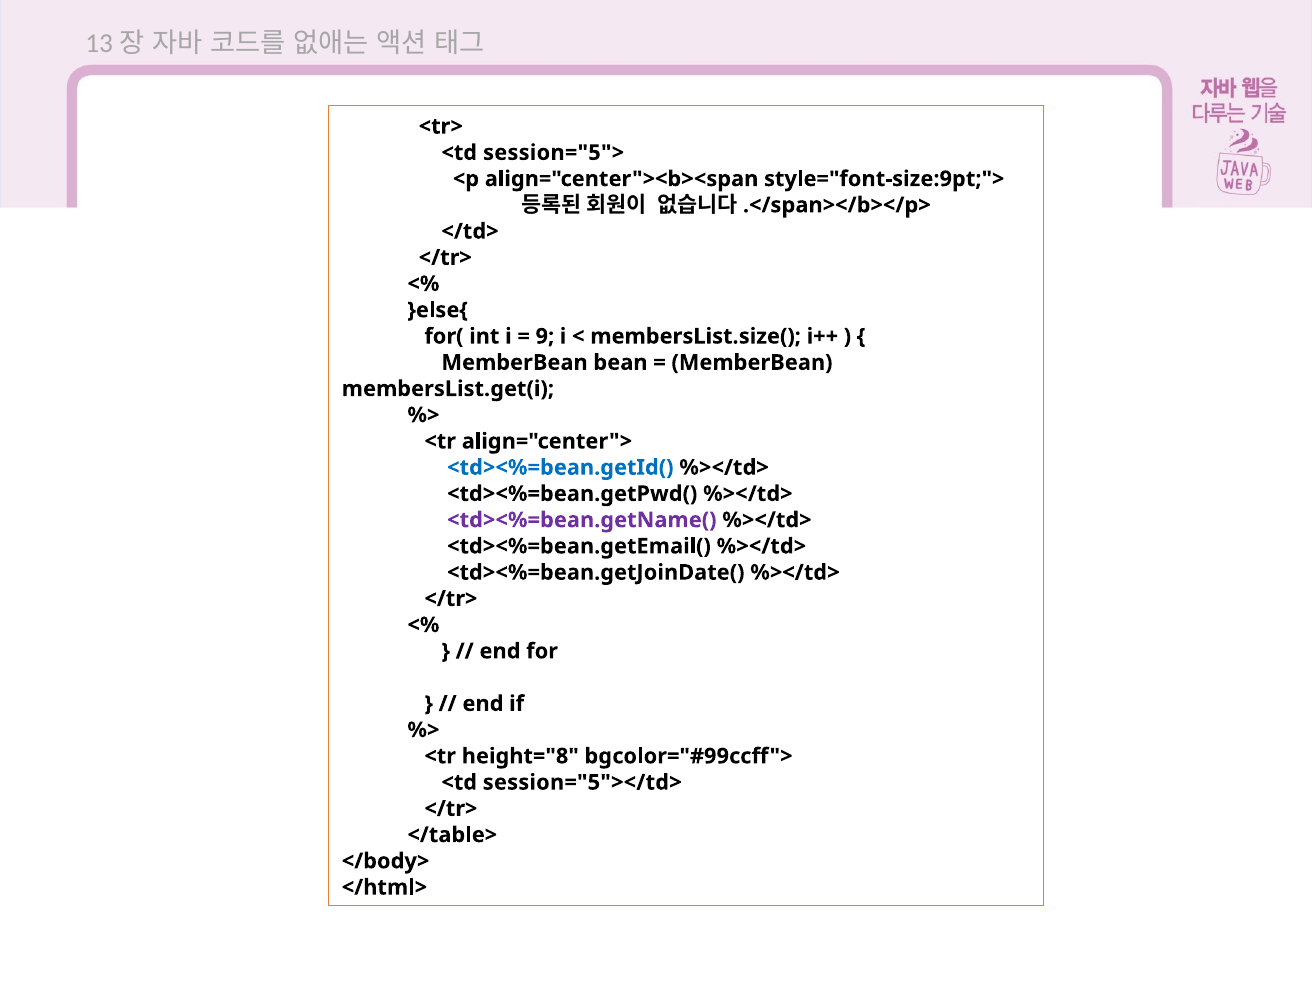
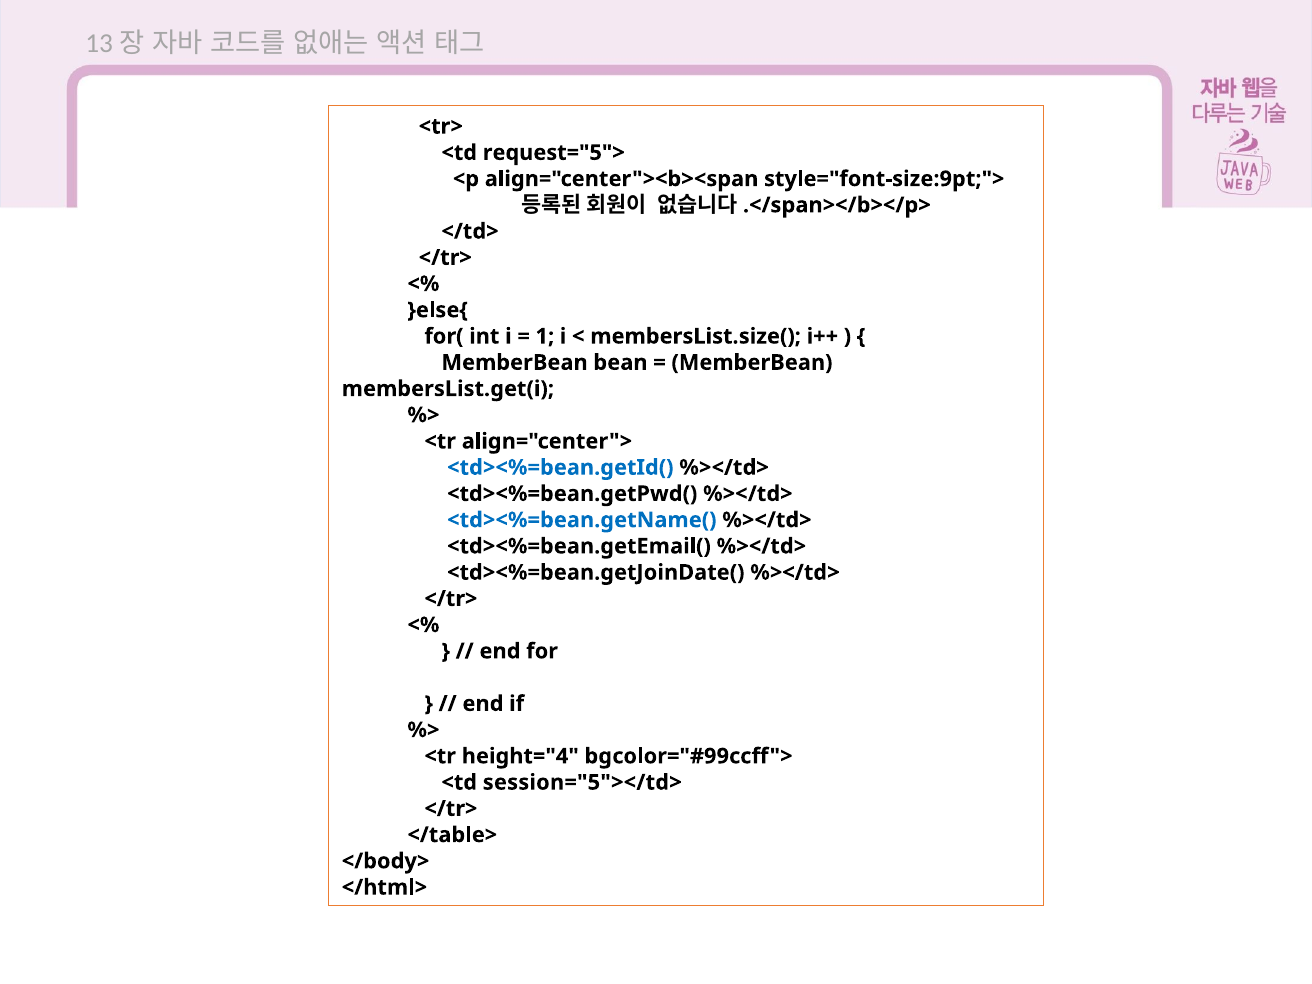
session="5">: session="5"> -> request="5"> (554, 153)
9: 9 -> 1 (545, 336)
<td><%=bean.getName( colour: purple -> blue (582, 520)
height="8: height="8 -> height="4 (520, 756)
